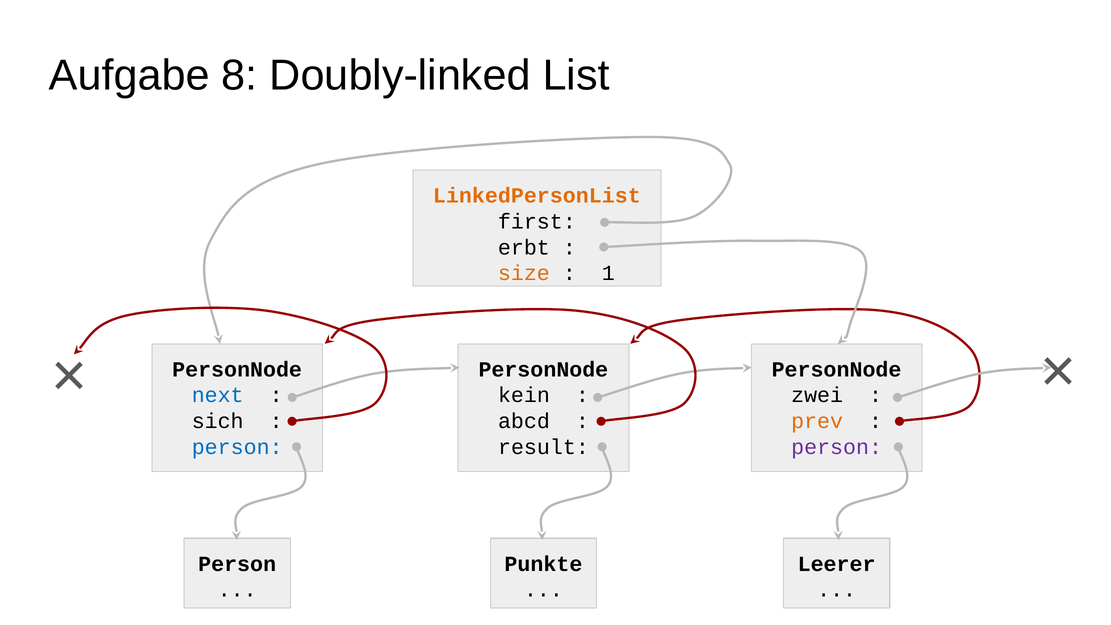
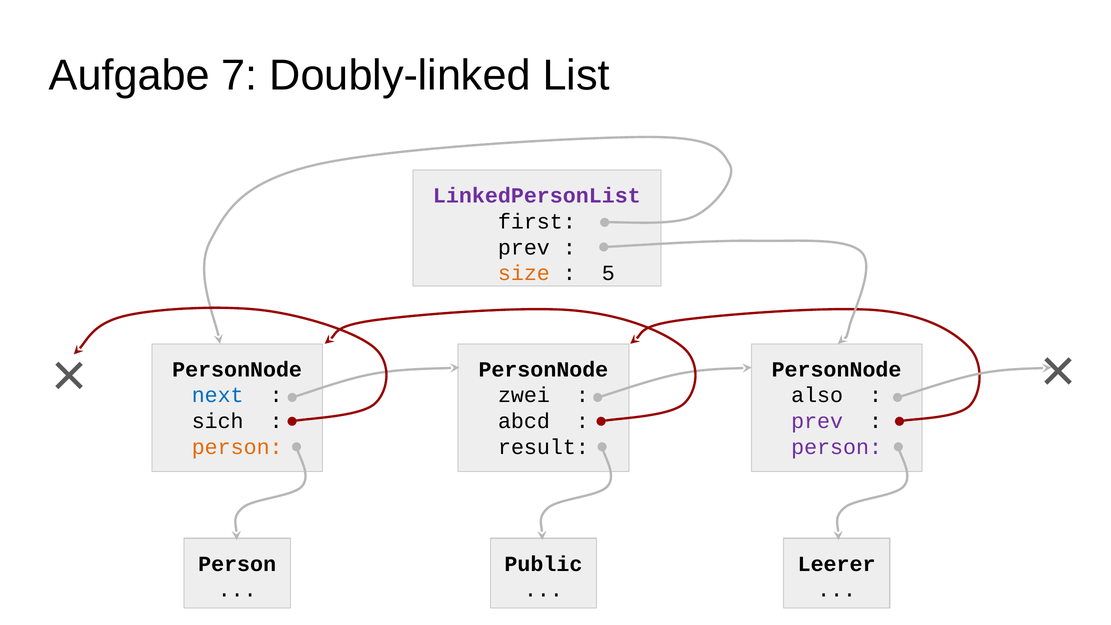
8: 8 -> 7 (239, 76)
LinkedPersonList colour: orange -> purple (537, 196)
erbt: erbt -> prev (524, 247)
1: 1 -> 5 (608, 273)
kein: kein -> zwei (524, 395)
zwei: zwei -> also (817, 395)
prev colour: orange -> purple (817, 421)
person colour: blue -> orange (237, 447)
Punkte: Punkte -> Public (543, 564)
